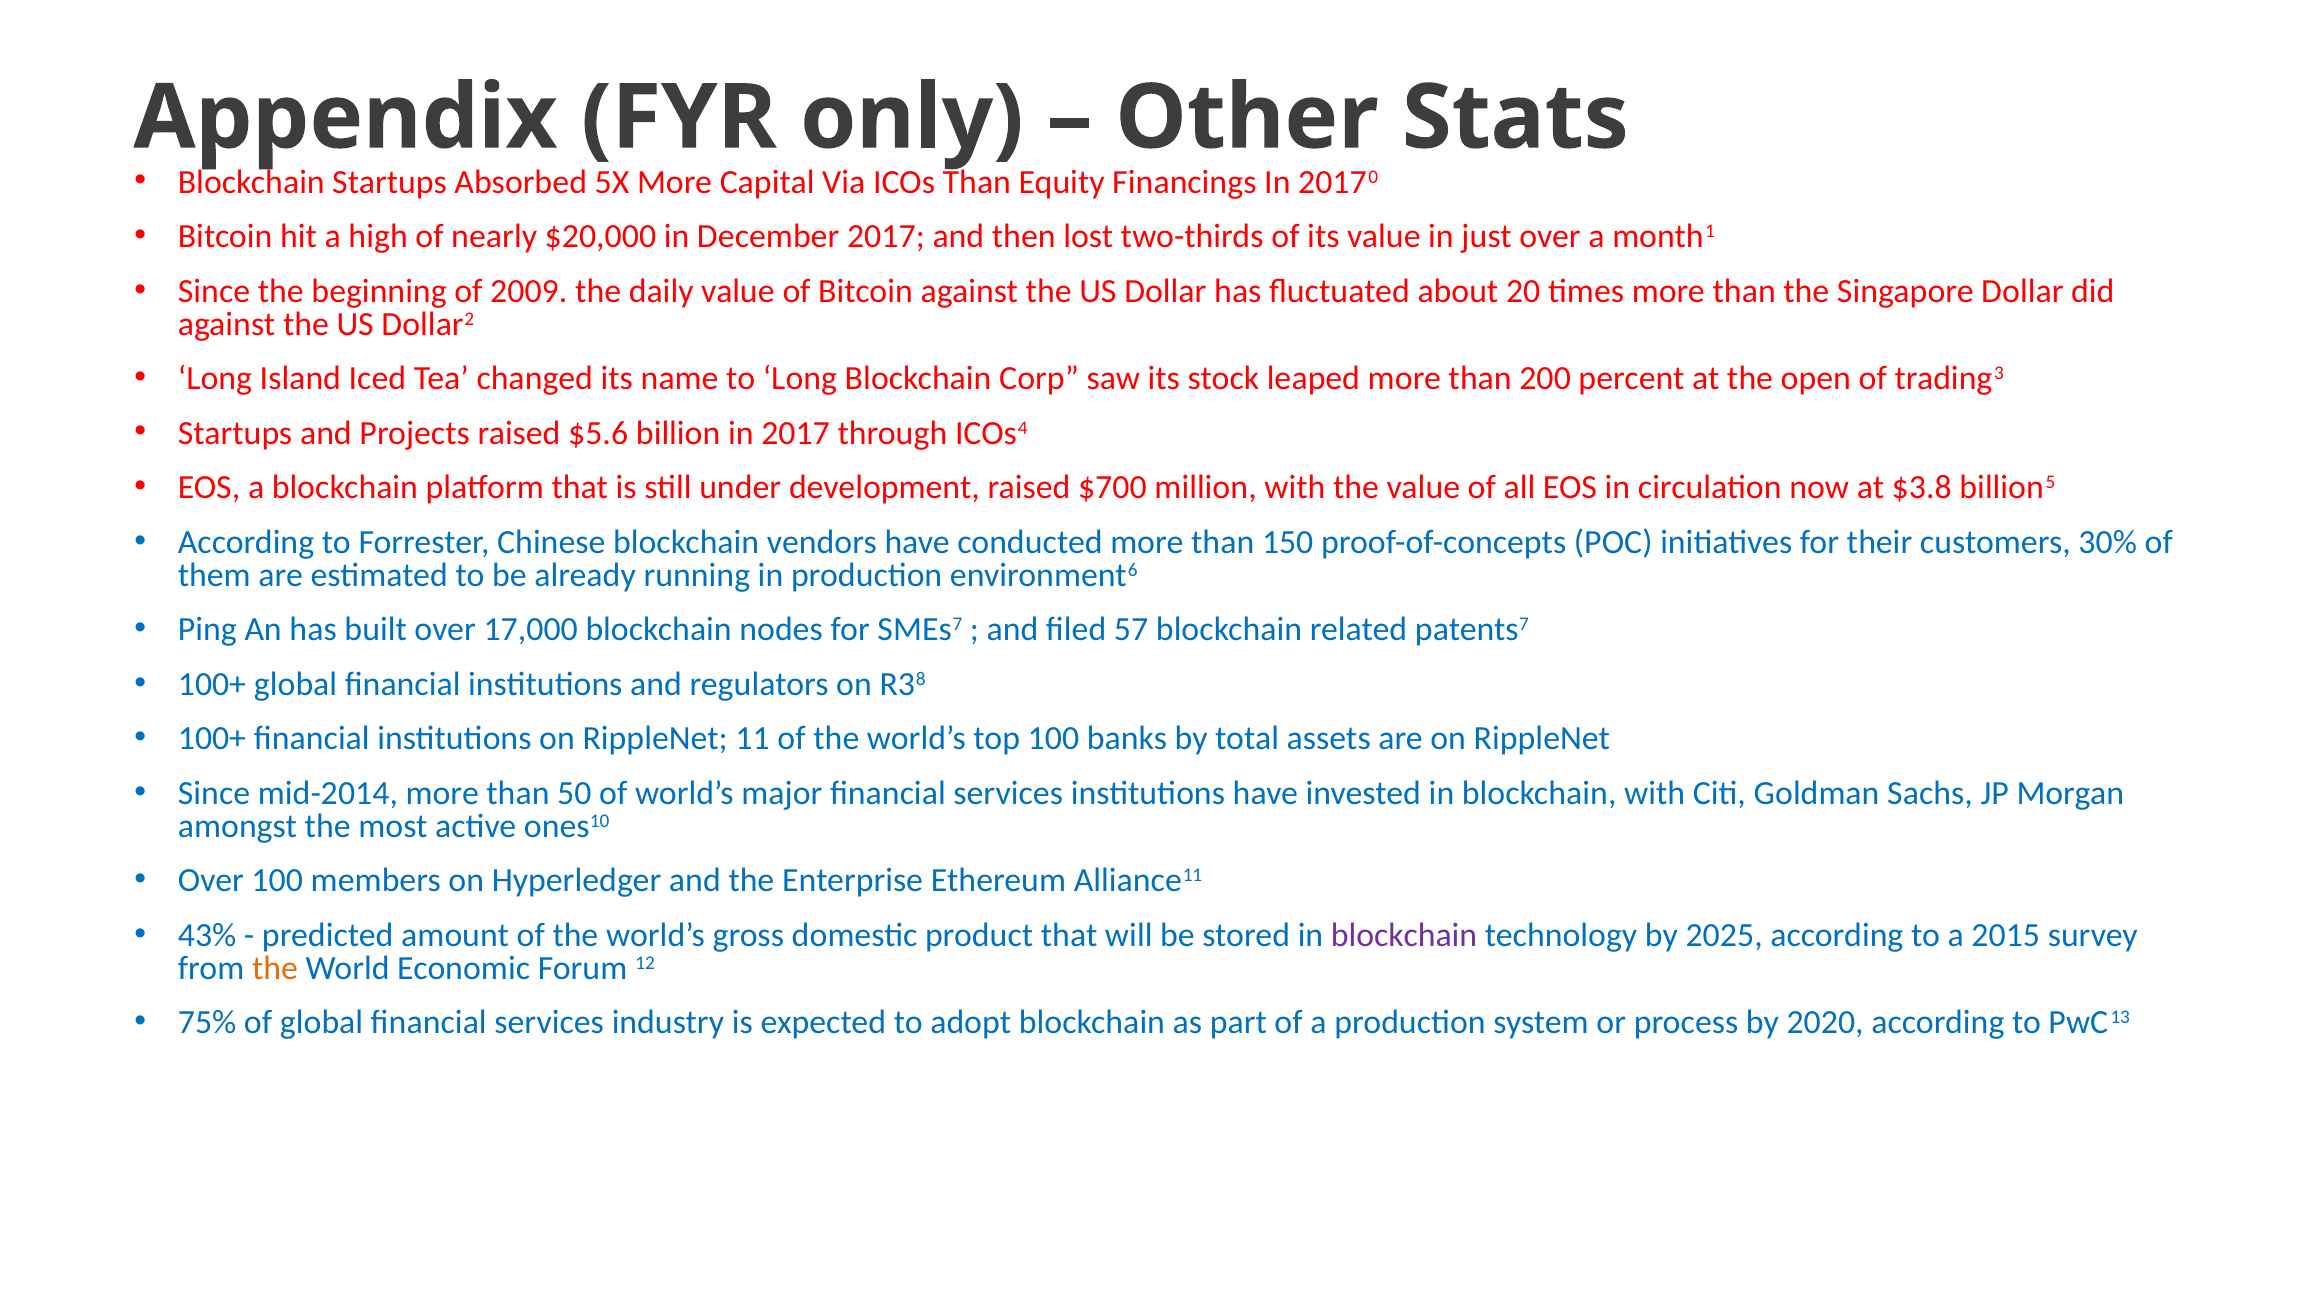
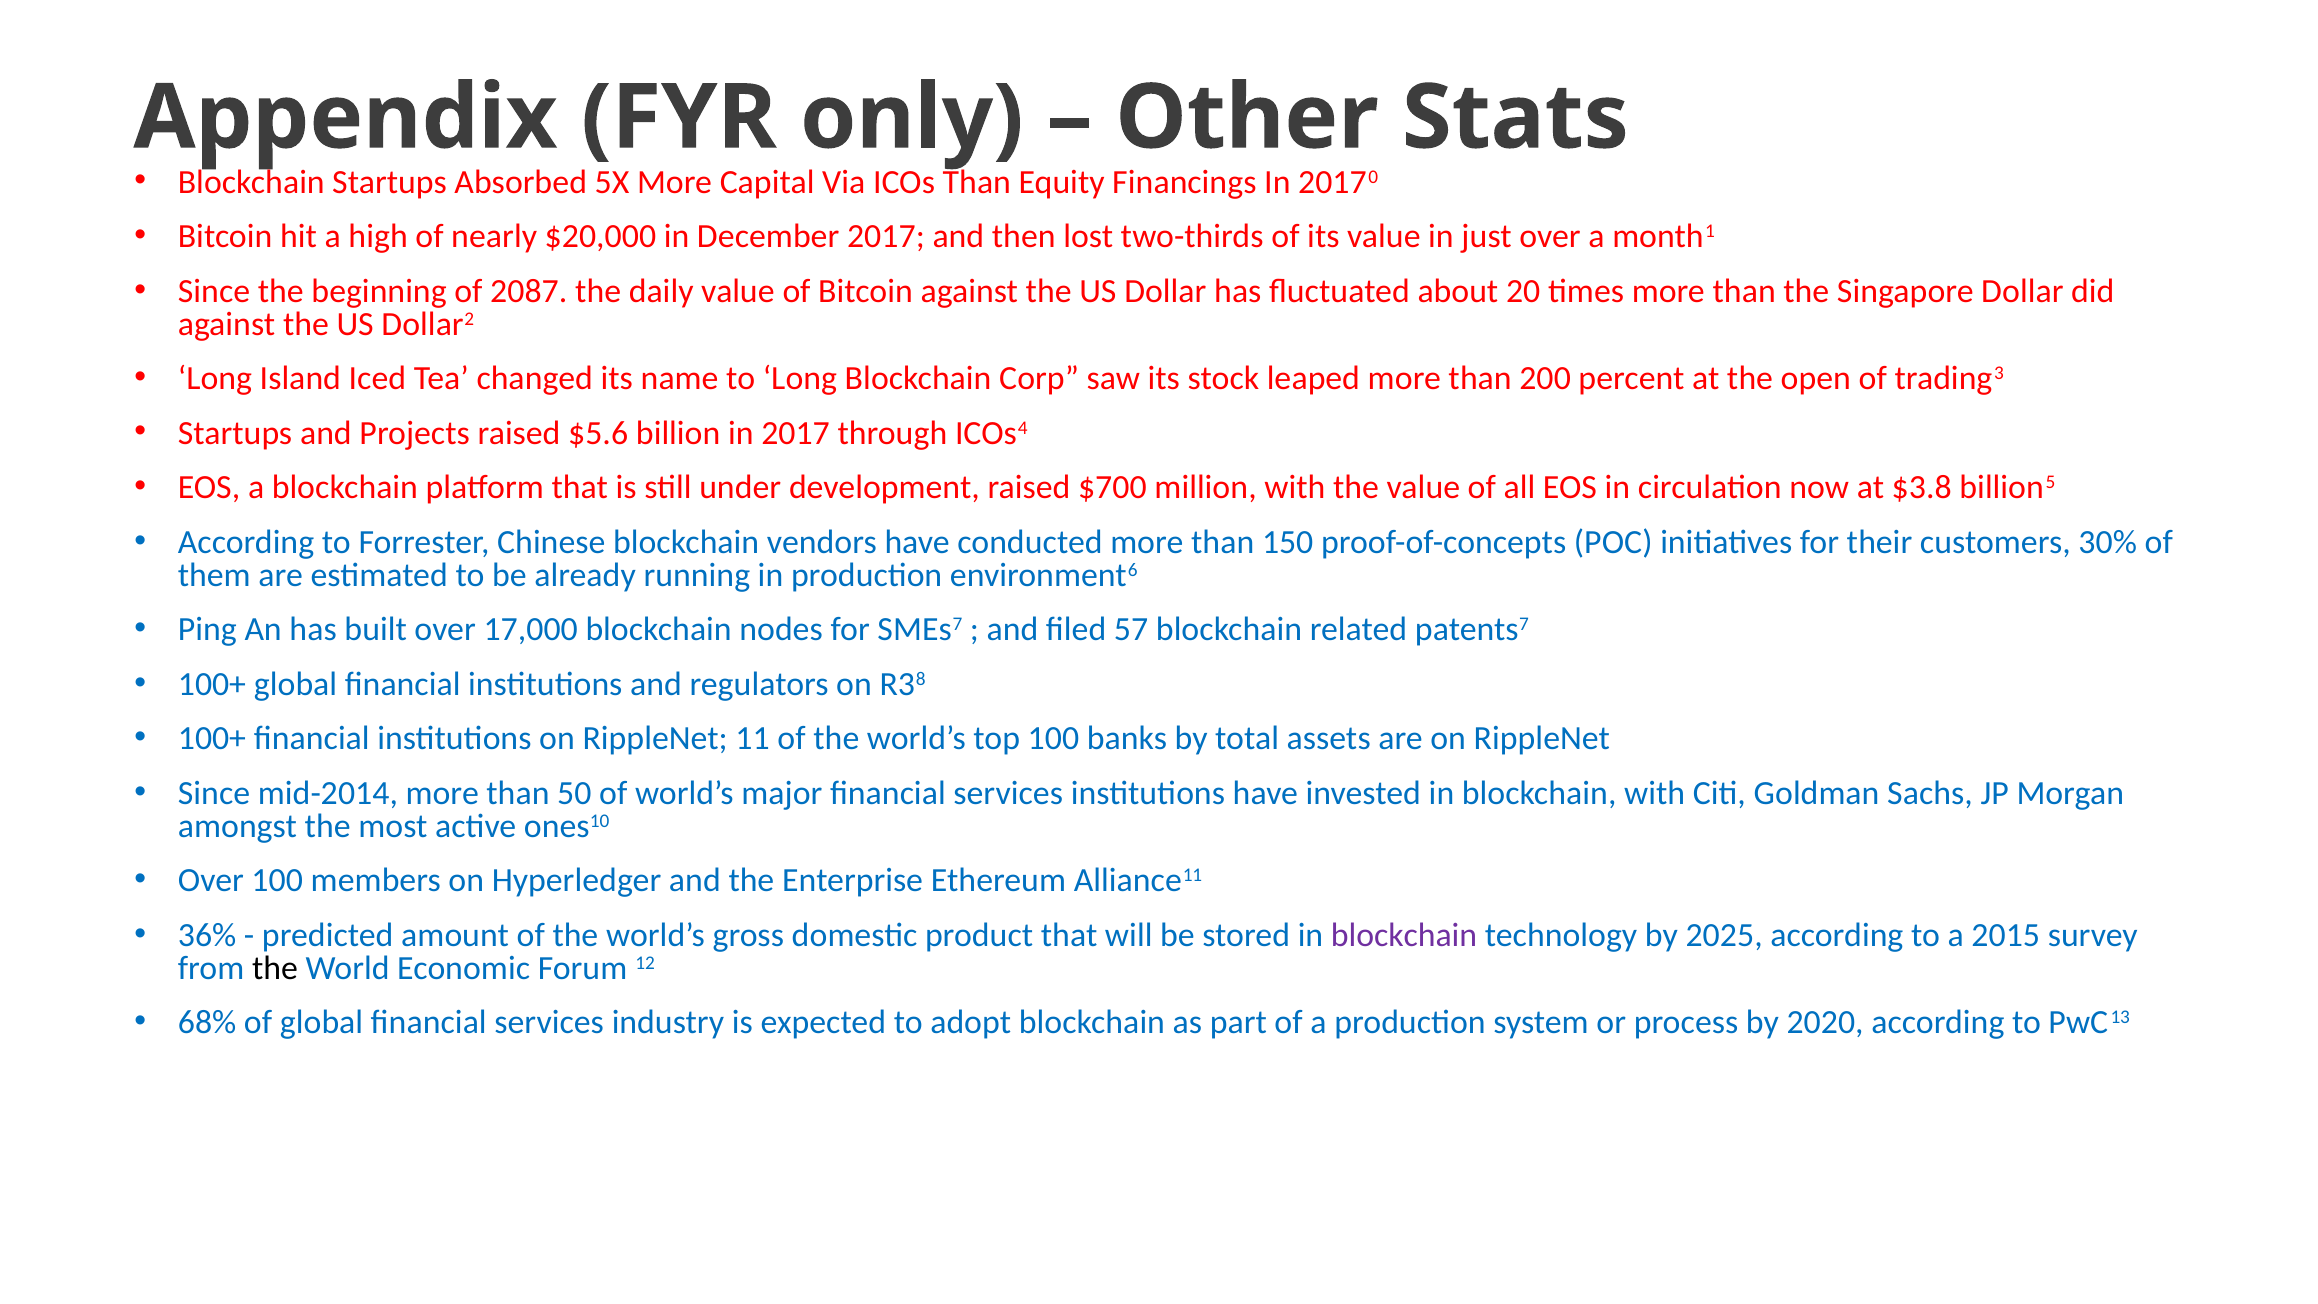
2009: 2009 -> 2087 (529, 291)
43%: 43% -> 36% (207, 935)
the colour: orange -> black (275, 968)
75%: 75% -> 68% (207, 1022)
